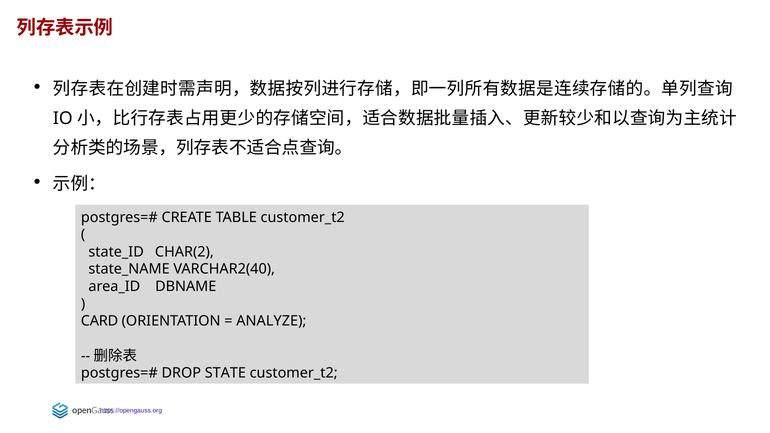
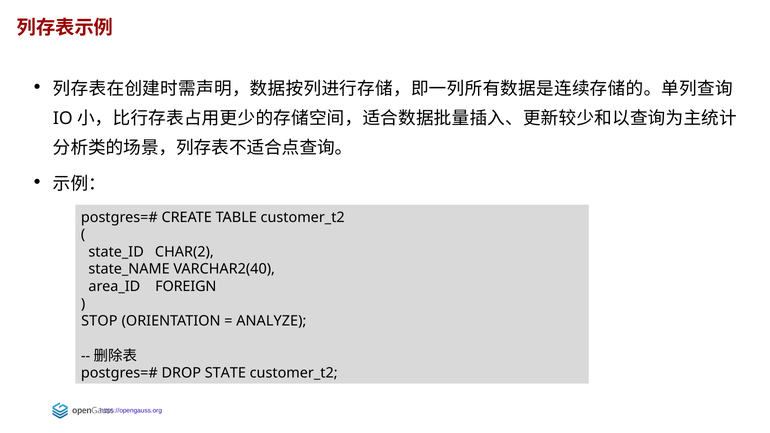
DBNAME: DBNAME -> FOREIGN (186, 287)
CARD: CARD -> STOP (99, 321)
